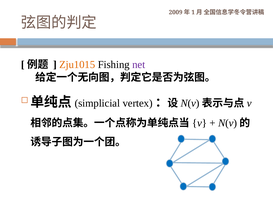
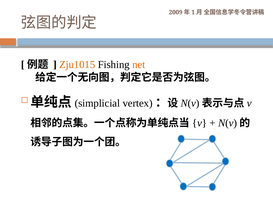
net colour: purple -> orange (139, 65)
